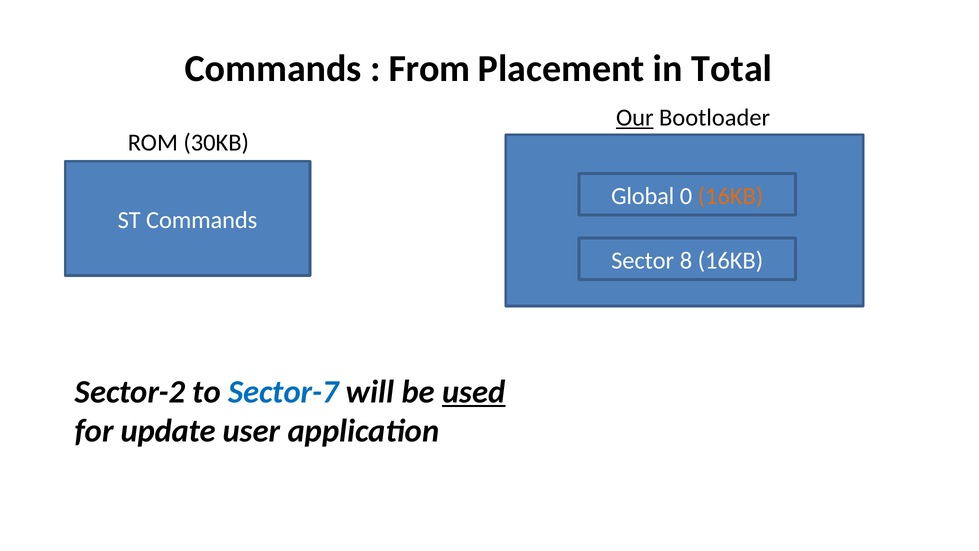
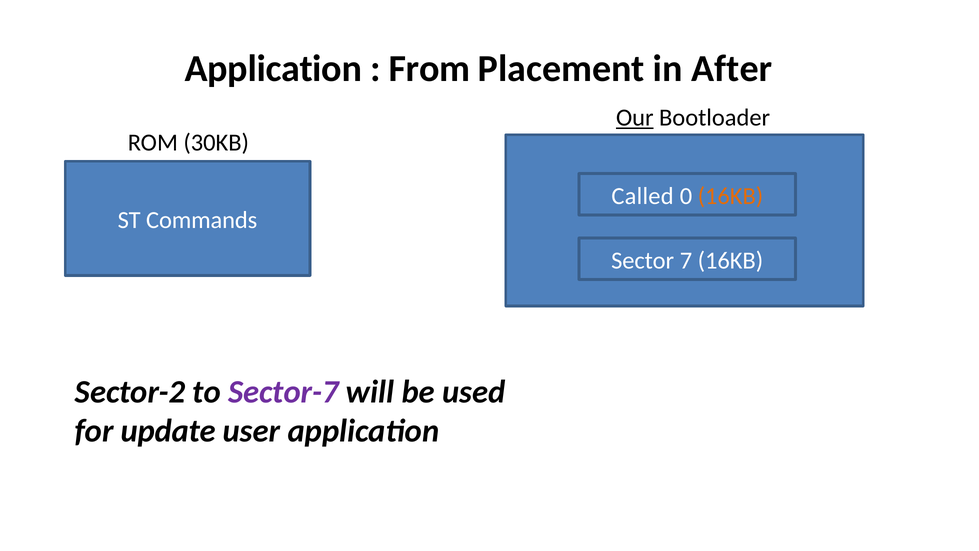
Commands: Commands -> Application (273, 69)
Total: Total -> After (732, 69)
Global: Global -> Called (643, 196)
8: 8 -> 7 (686, 260)
Sector-7 colour: blue -> purple (283, 392)
used underline: present -> none (474, 392)
